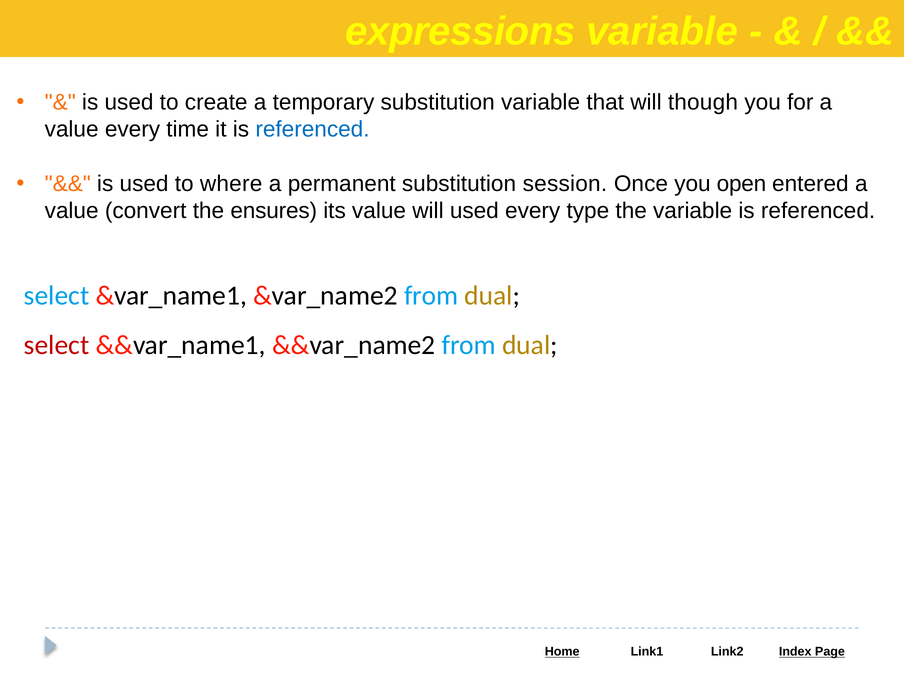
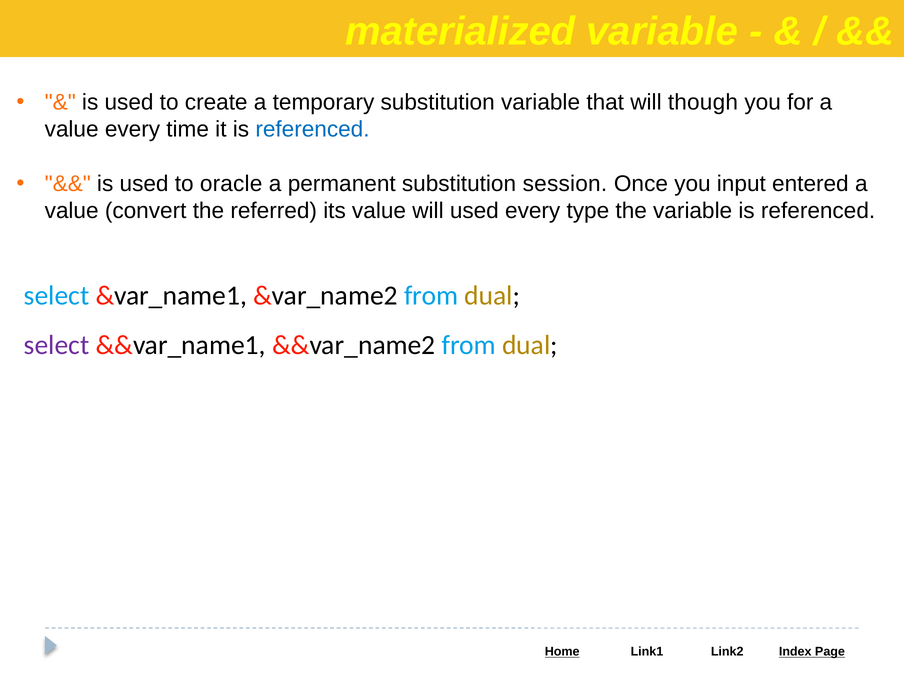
expressions: expressions -> materialized (460, 31)
where: where -> oracle (231, 184)
open: open -> input (741, 184)
ensures: ensures -> referred (274, 211)
select colour: red -> purple (57, 345)
